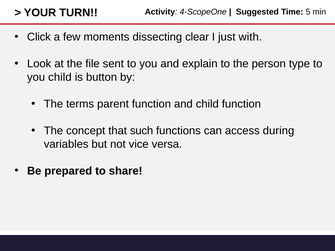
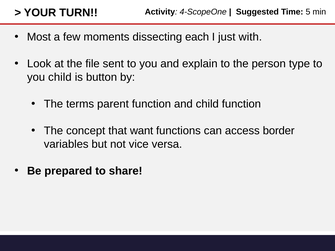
Click: Click -> Most (39, 37)
clear: clear -> each (197, 37)
such: such -> want (142, 131)
during: during -> border (279, 131)
